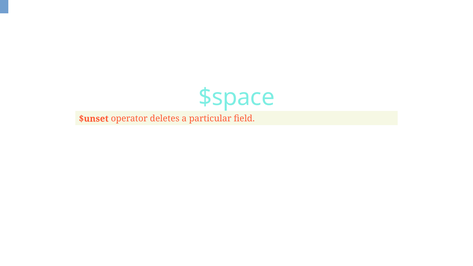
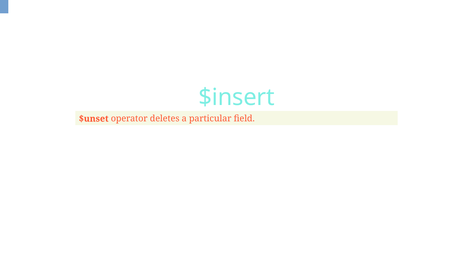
$space: $space -> $insert (237, 97)
